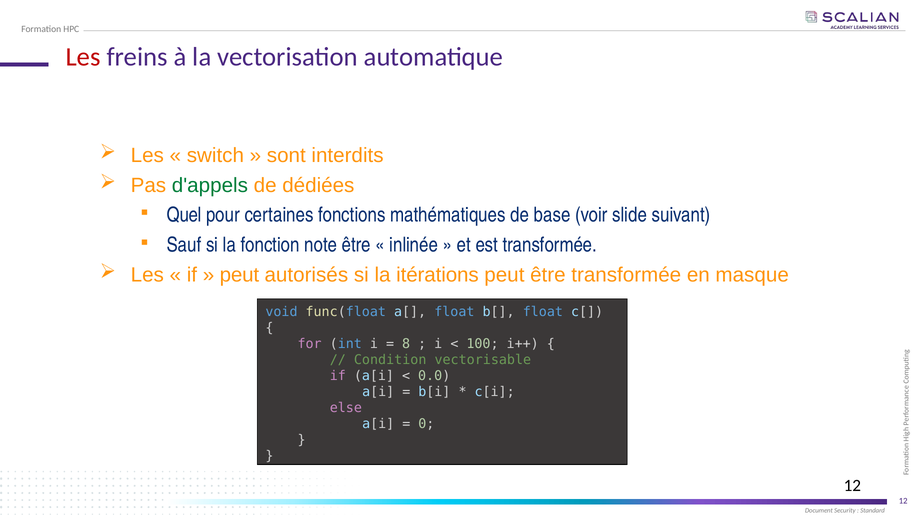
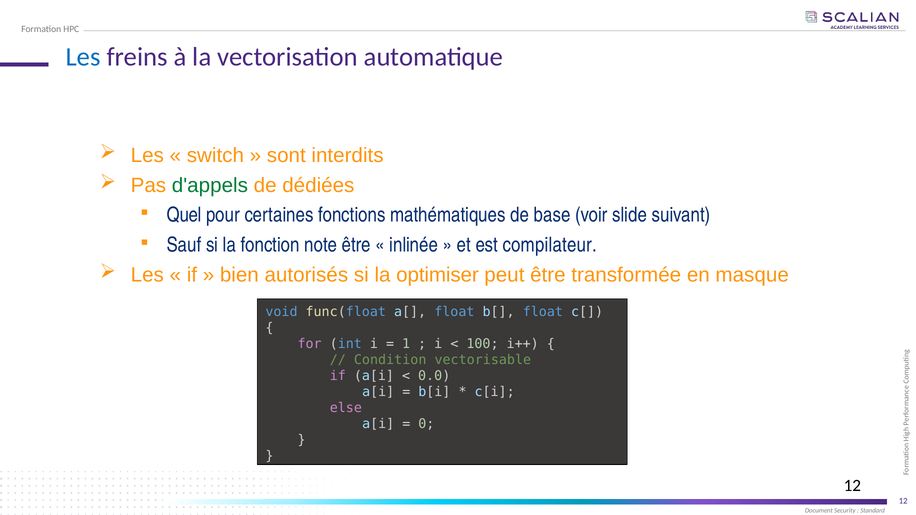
Les colour: red -> blue (83, 57)
est transformée: transformée -> compilateur (550, 245)
peut: peut -> bien (239, 275)
itérations: itérations -> optimiser (437, 275)
8: 8 -> 1 (406, 344)
